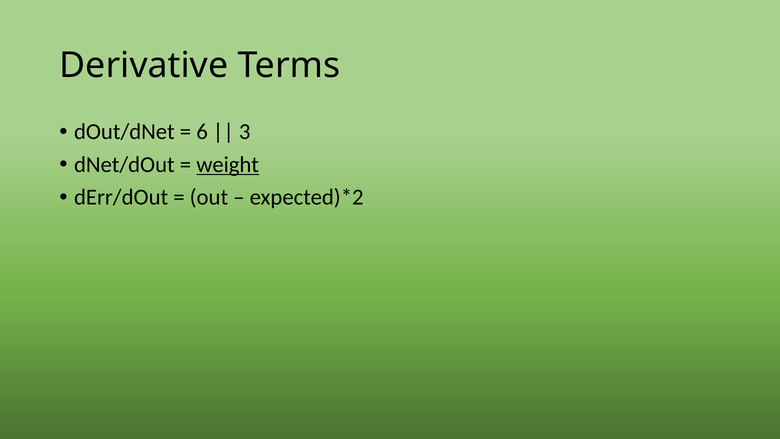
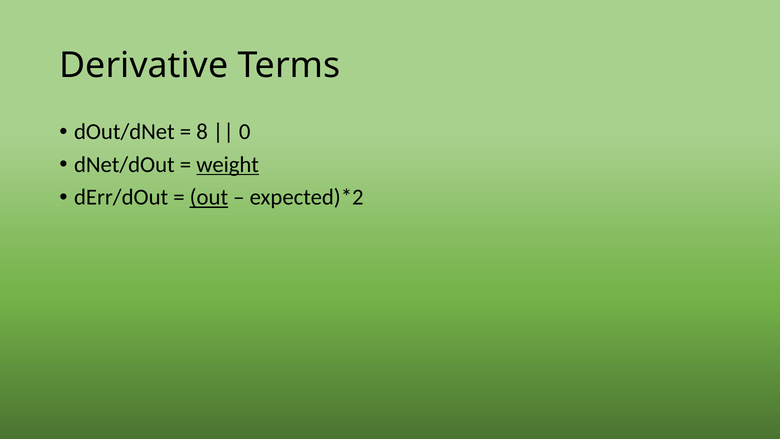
6: 6 -> 8 (202, 132)
3: 3 -> 0 (245, 132)
out underline: none -> present (209, 197)
